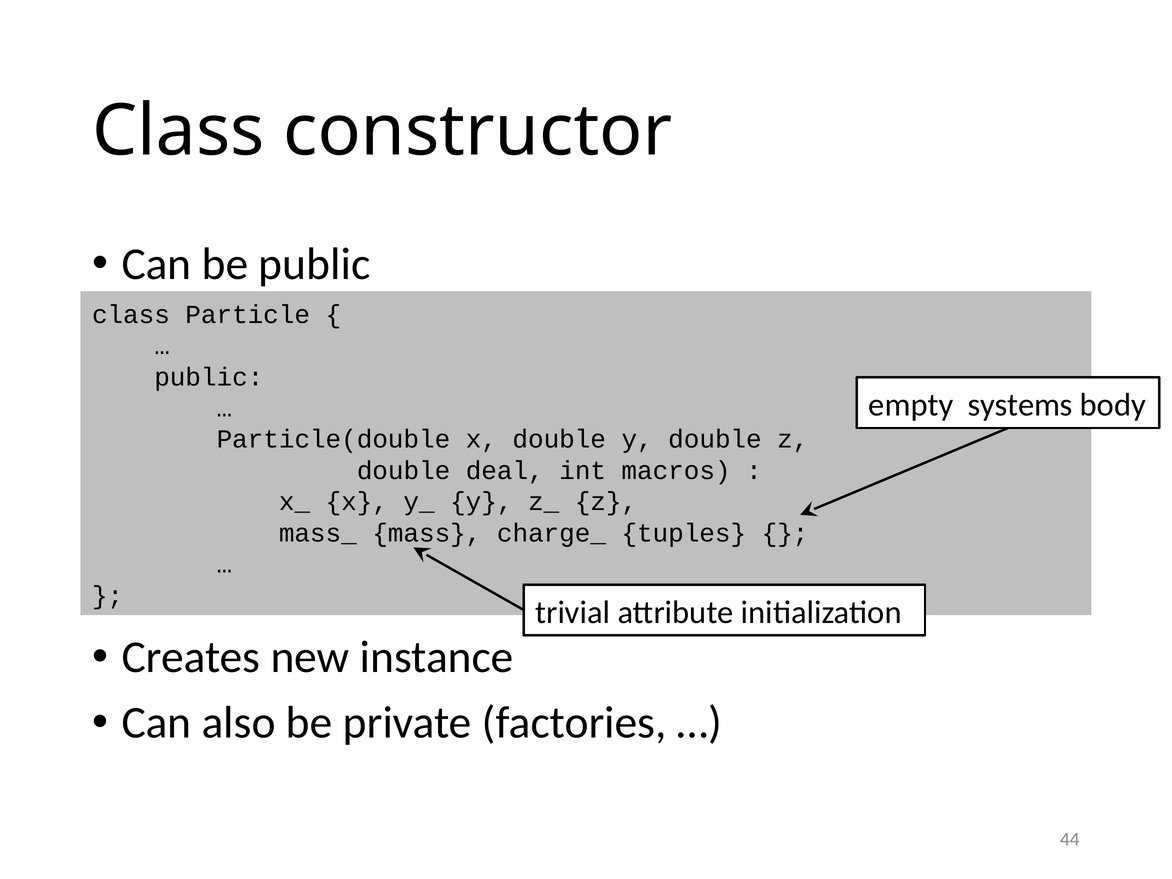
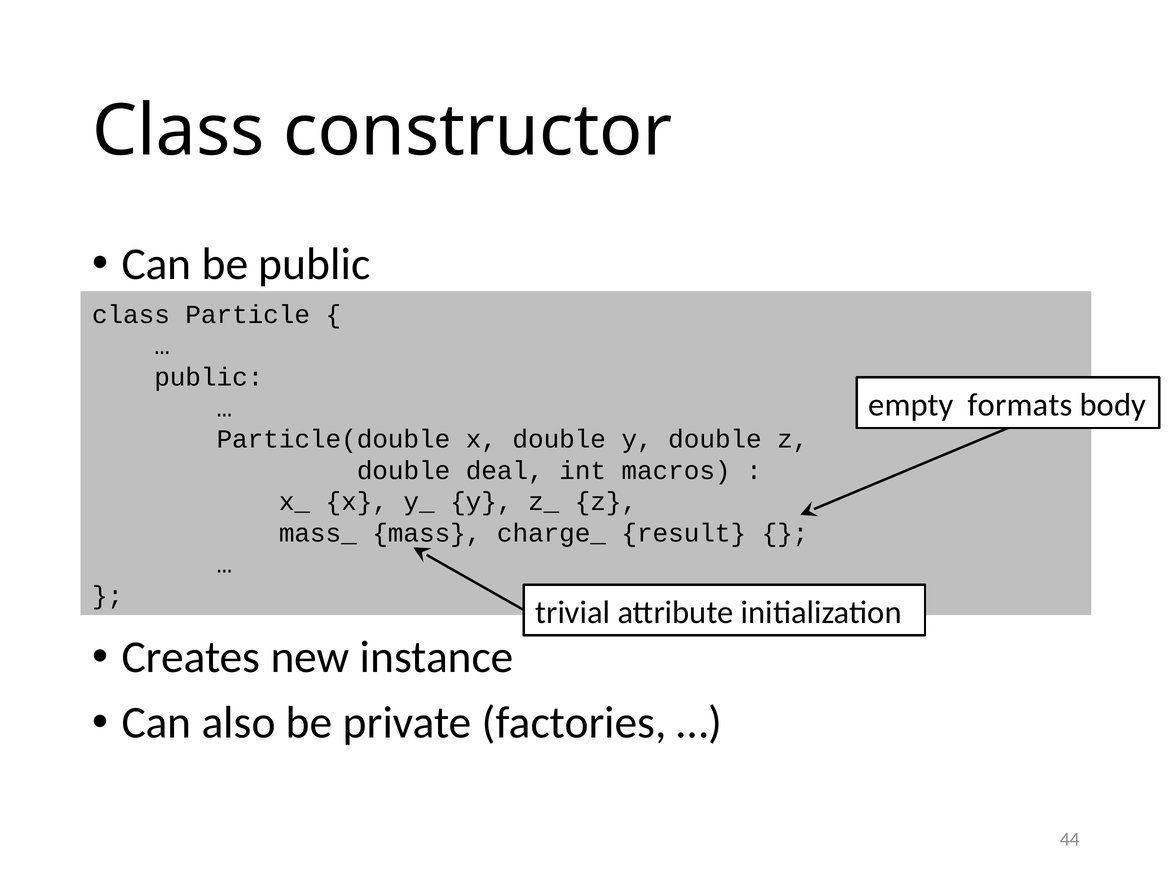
systems: systems -> formats (1020, 405)
tuples: tuples -> result (684, 533)
